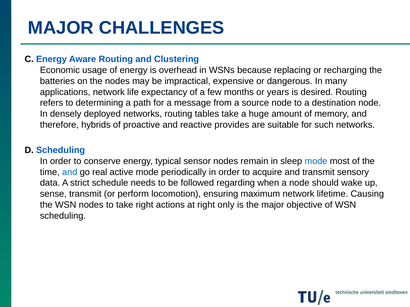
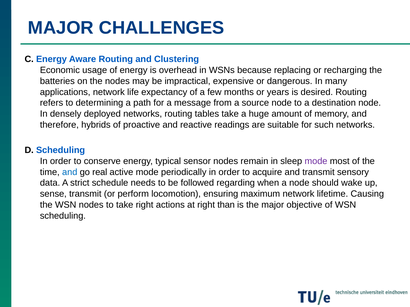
provides: provides -> readings (232, 125)
mode colour: blue -> purple (316, 161)
only: only -> than (226, 205)
